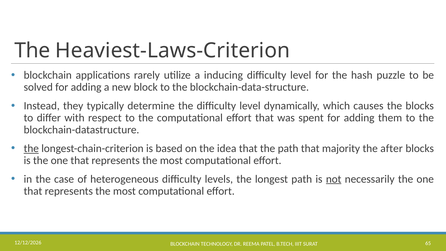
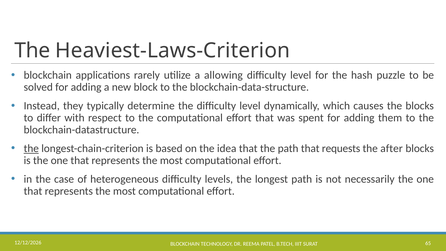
inducing: inducing -> allowing (223, 75)
majority: majority -> requests (341, 148)
not underline: present -> none (334, 179)
